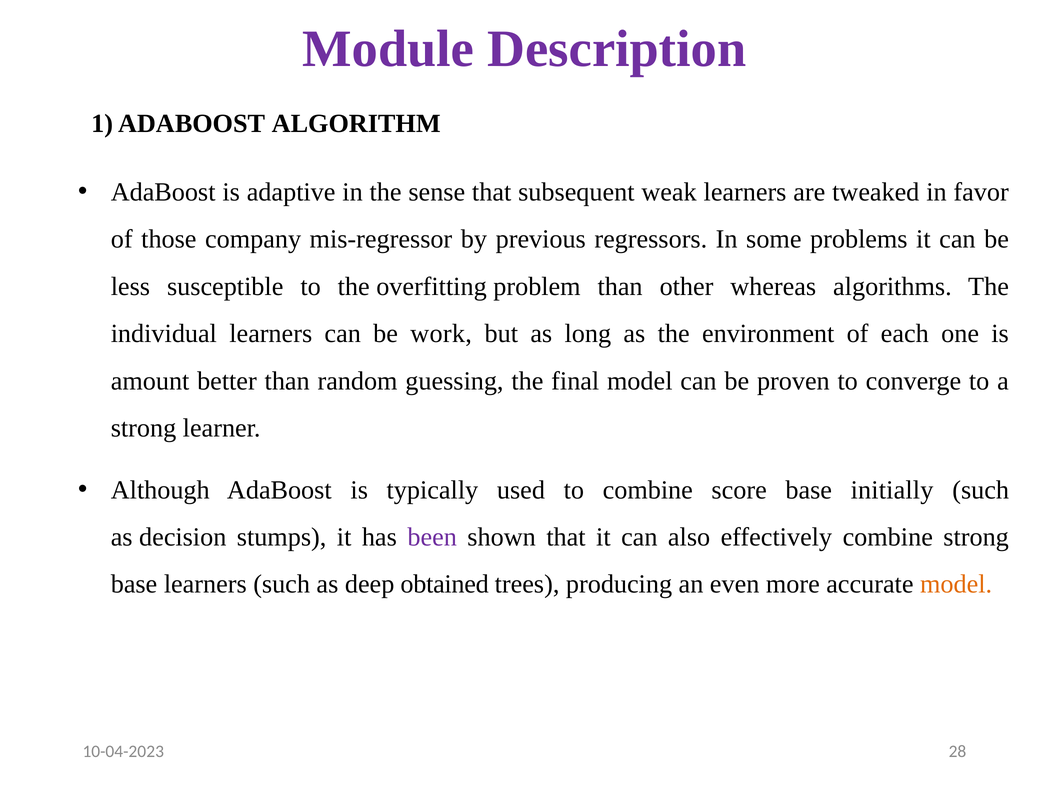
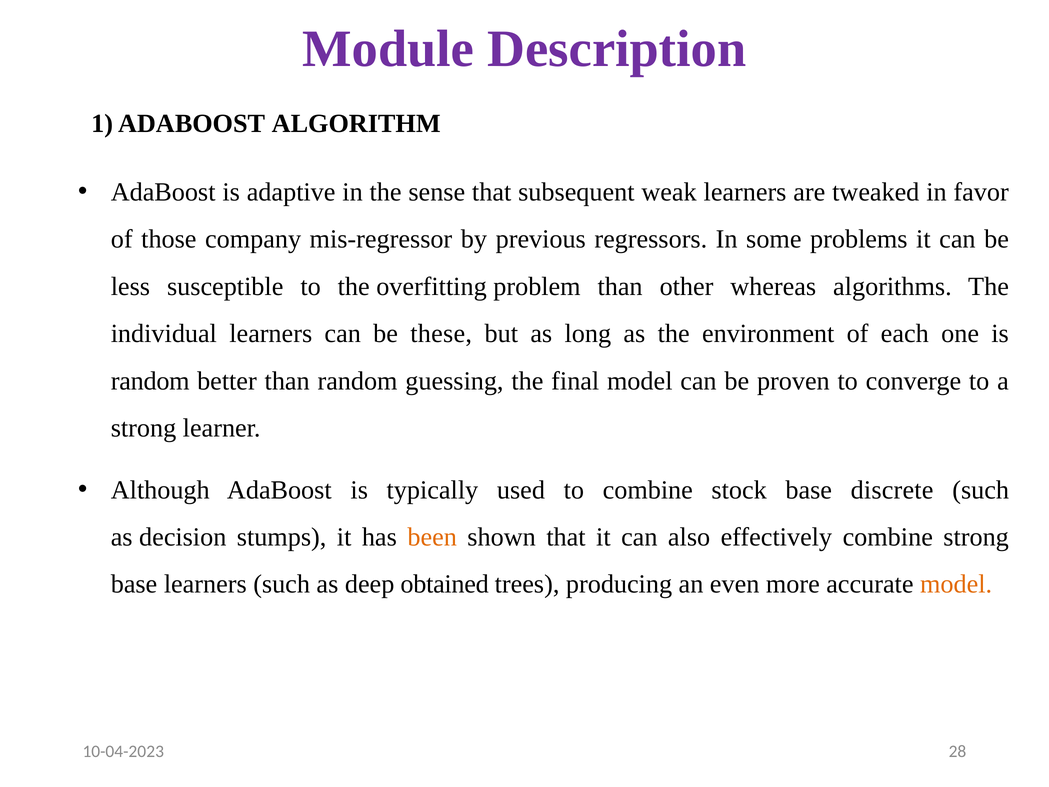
work: work -> these (441, 334)
amount: amount -> random (150, 381)
score: score -> stock (739, 490)
initially: initially -> discrete (892, 490)
been colour: purple -> orange (432, 537)
